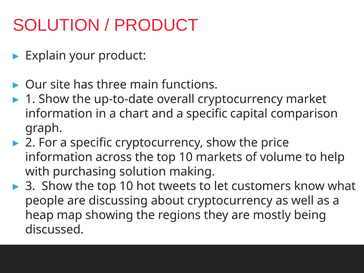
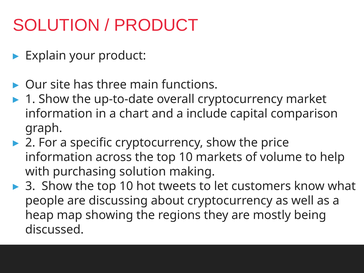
and a specific: specific -> include (207, 114)
